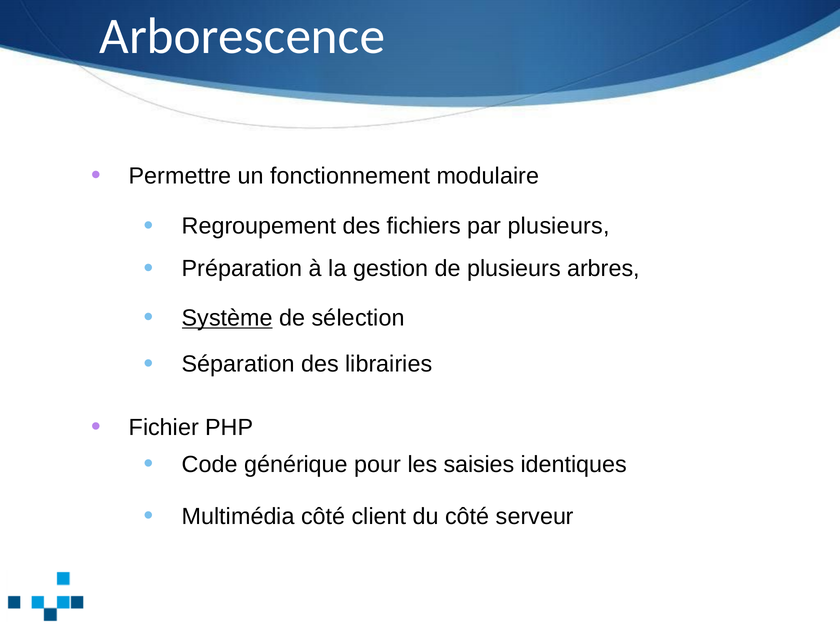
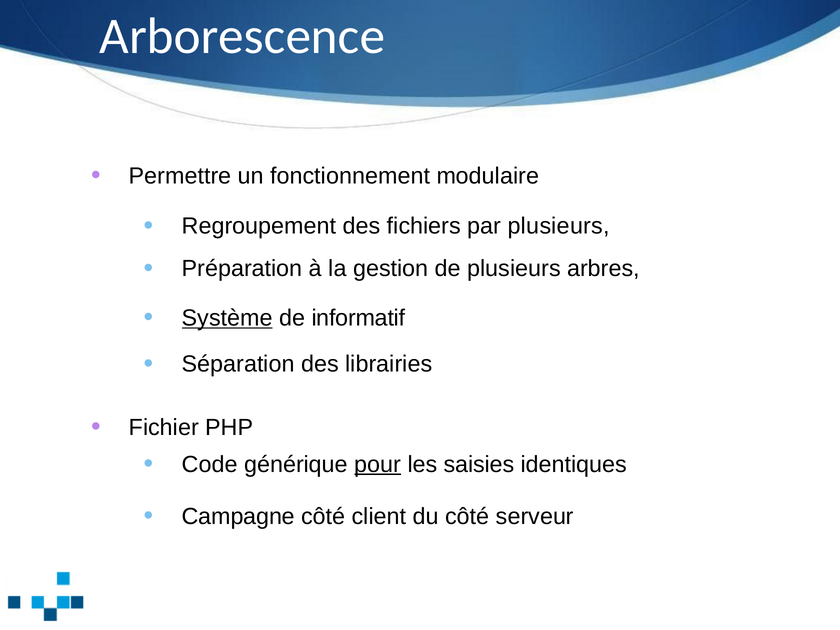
sélection: sélection -> informatif (358, 318)
pour underline: none -> present (378, 464)
Multimédia: Multimédia -> Campagne (238, 516)
